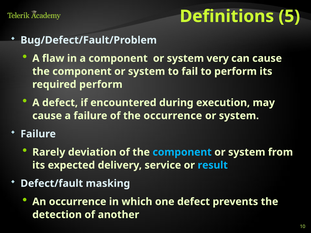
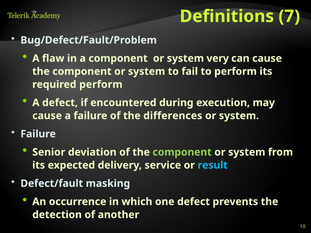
5: 5 -> 7 (289, 16)
the occurrence: occurrence -> differences (173, 116)
Rarely: Rarely -> Senior (49, 152)
component colour: light blue -> light green (182, 152)
